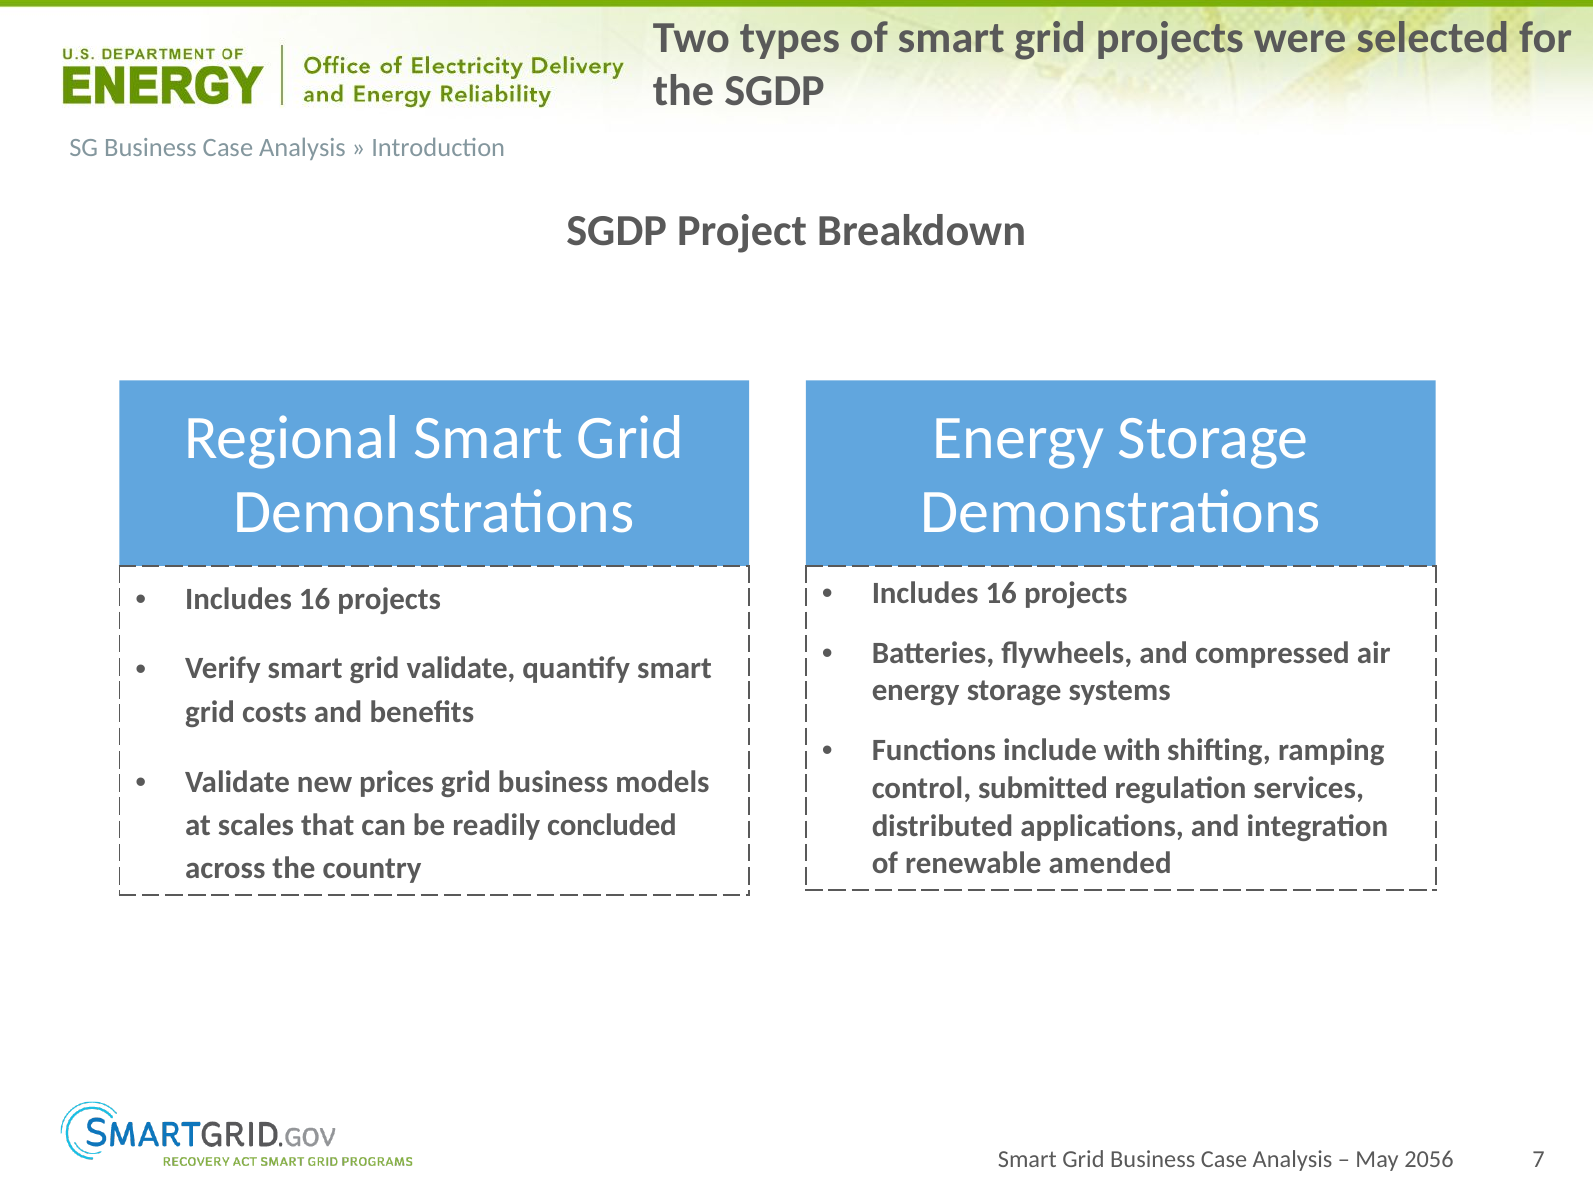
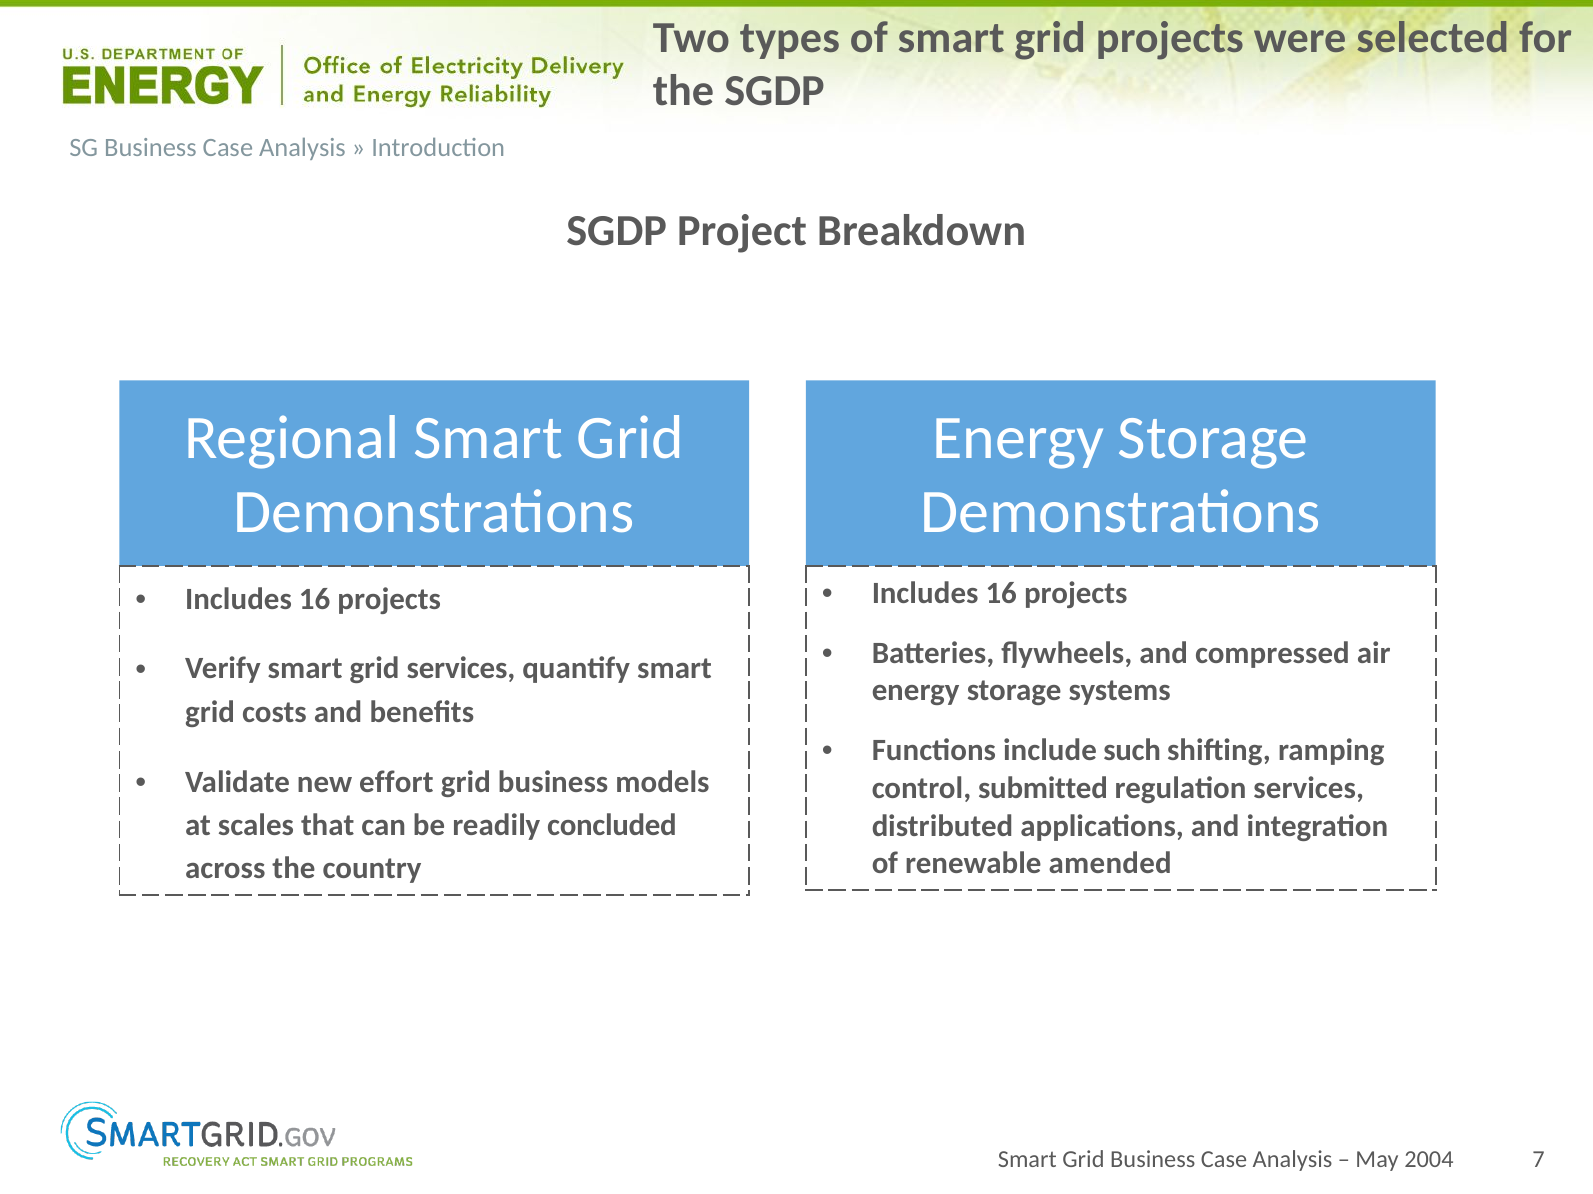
grid validate: validate -> services (461, 669)
with: with -> such (1132, 751)
prices: prices -> effort (396, 782)
2056: 2056 -> 2004 (1429, 1161)
